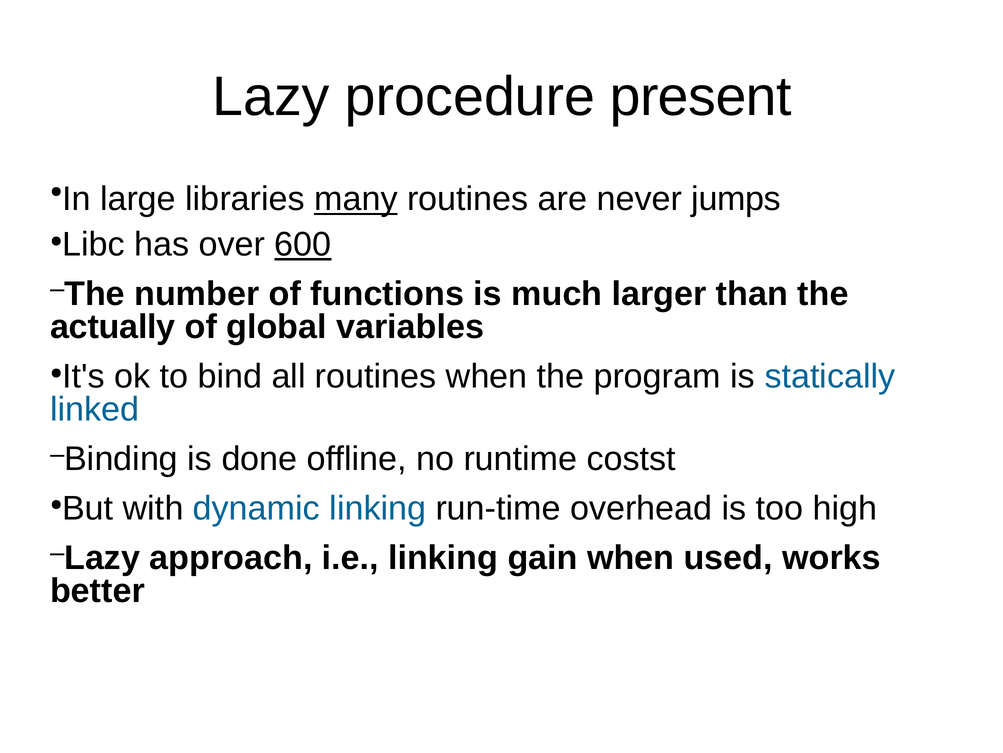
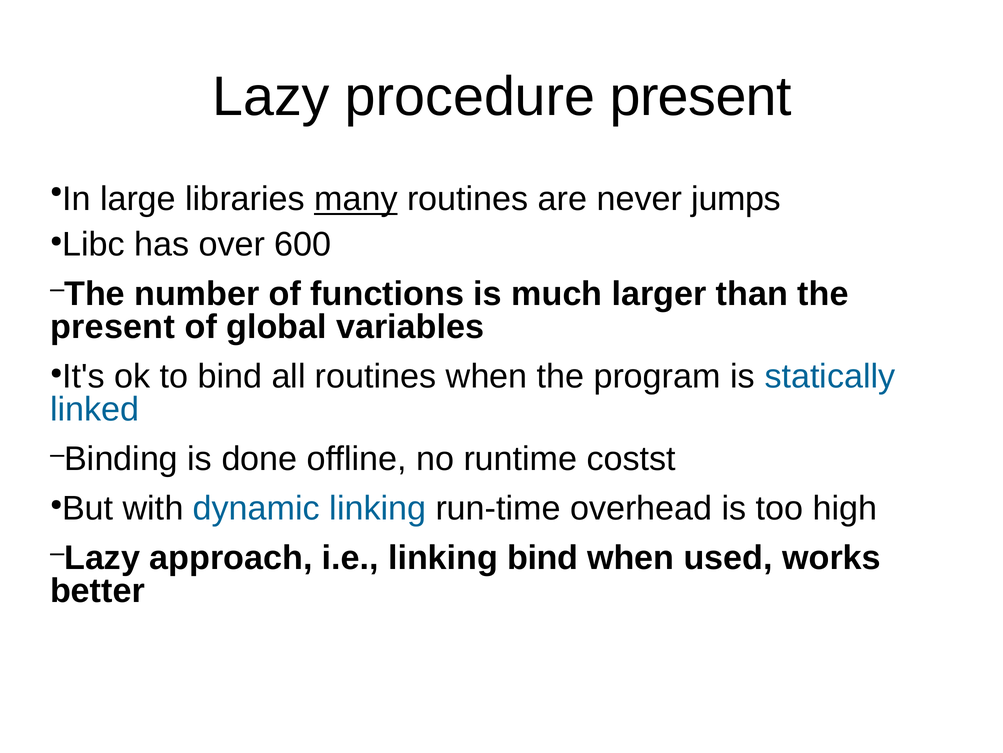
600 underline: present -> none (303, 244)
actually: actually -> present (113, 327)
linking gain: gain -> bind (543, 557)
